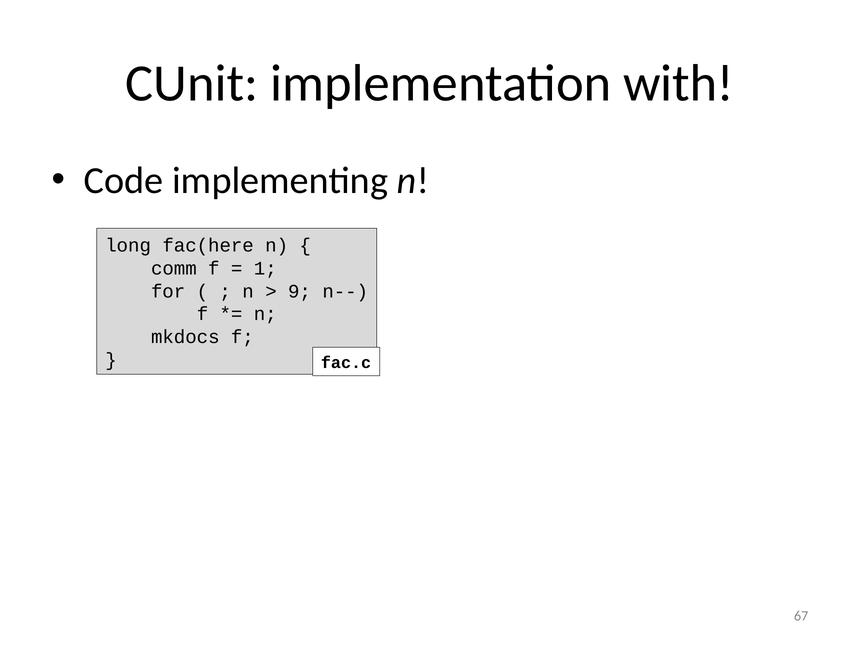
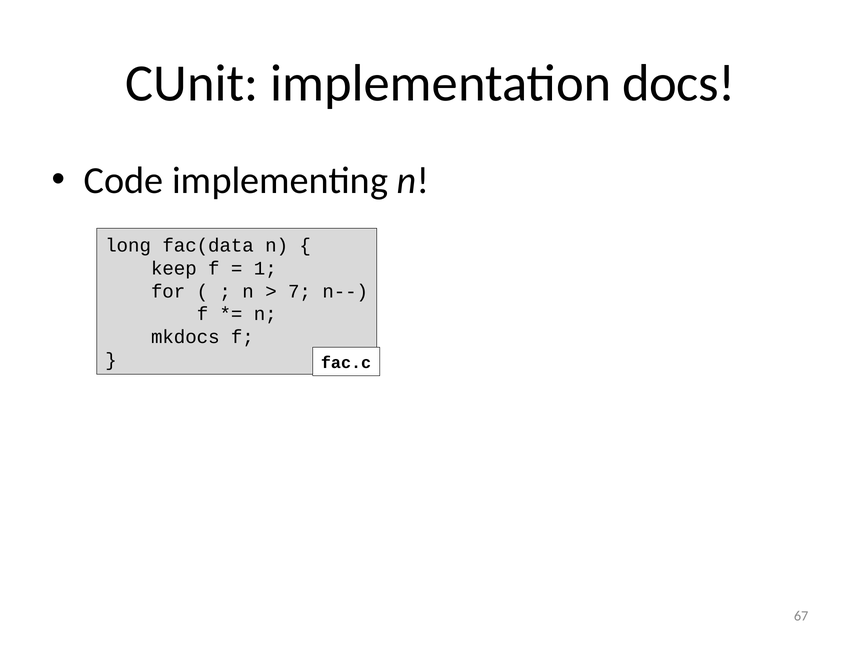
with: with -> docs (679, 83)
fac(here: fac(here -> fac(data (208, 245)
comm: comm -> keep (174, 268)
9: 9 -> 7 (299, 291)
